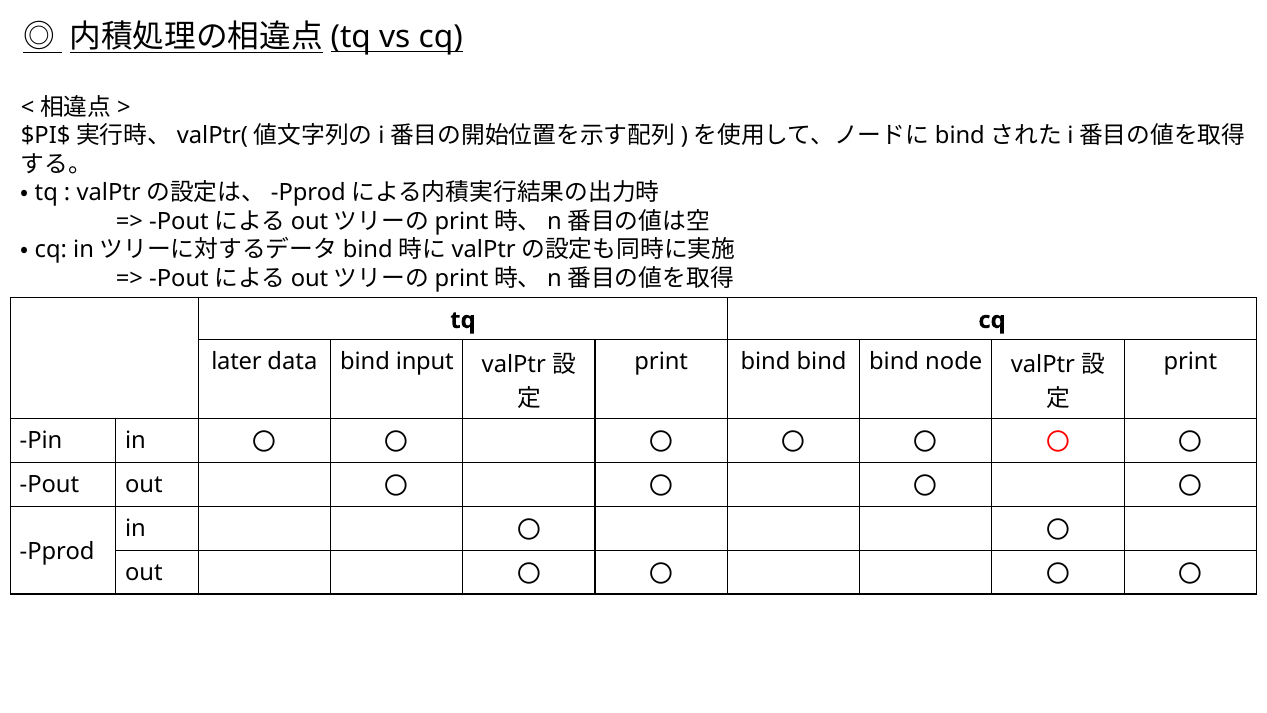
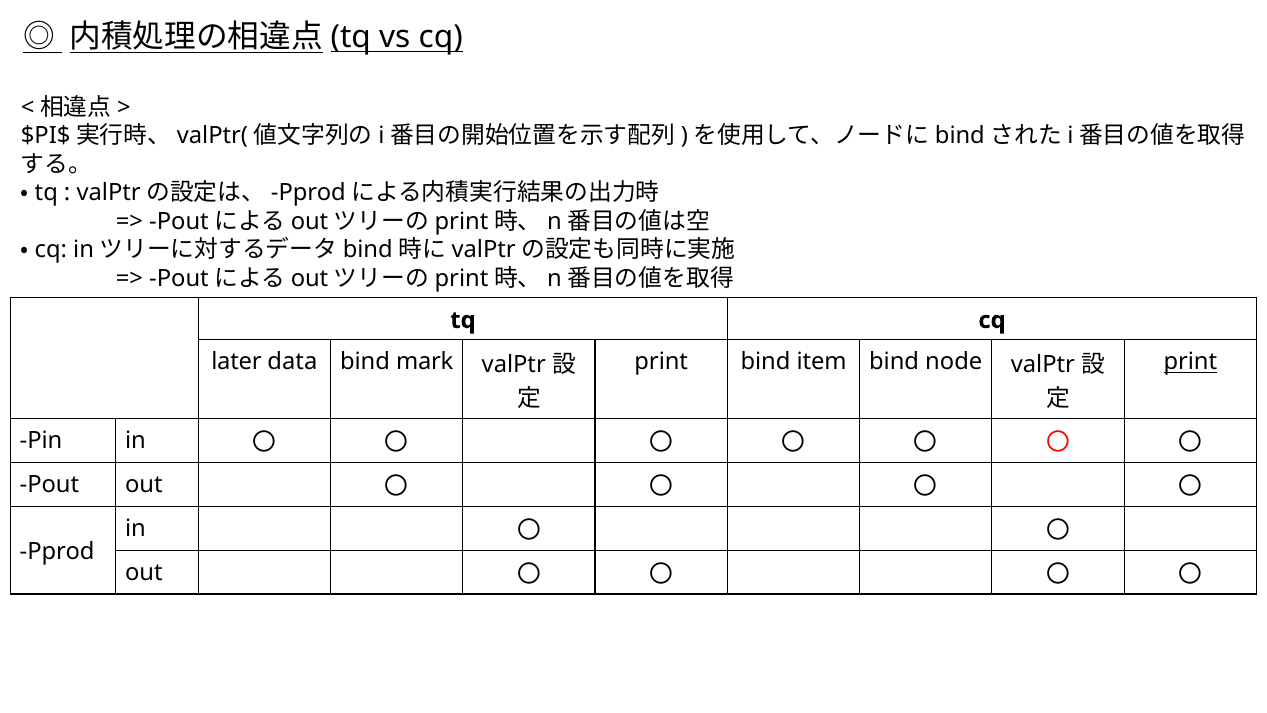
input: input -> mark (425, 362)
print bind bind: bind -> item (822, 362)
print underline: none -> present (1190, 362)
